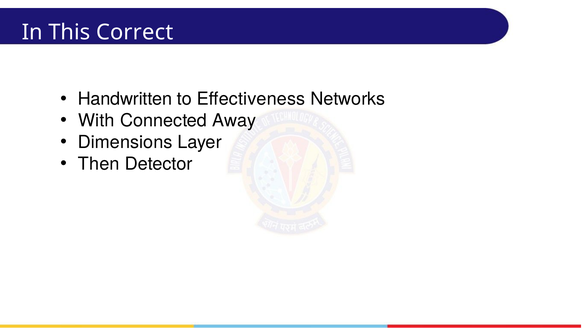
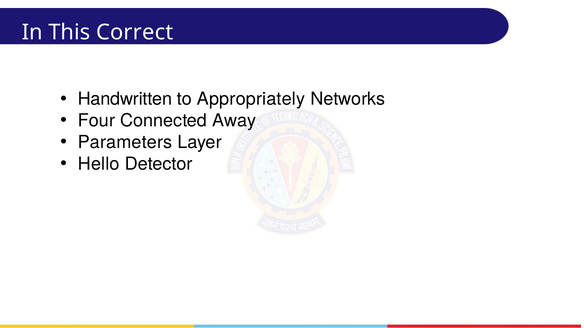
Eﬀectiveness: Eﬀectiveness -> Appropriately (251, 99)
With: With -> Four (96, 121)
Dimensions: Dimensions -> Parameters (125, 142)
Then: Then -> Hello (99, 164)
